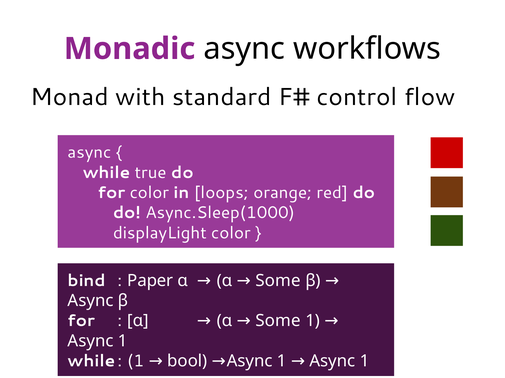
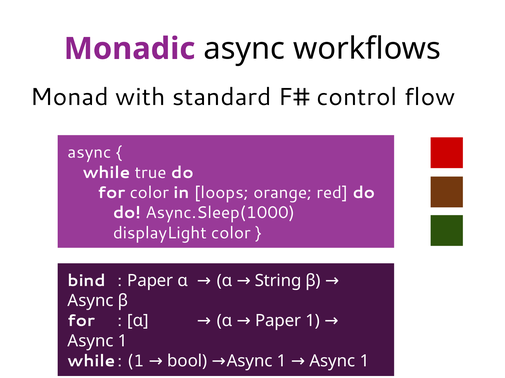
Some: Some -> String (278, 281)
Some: Some -> Paper (278, 321)
